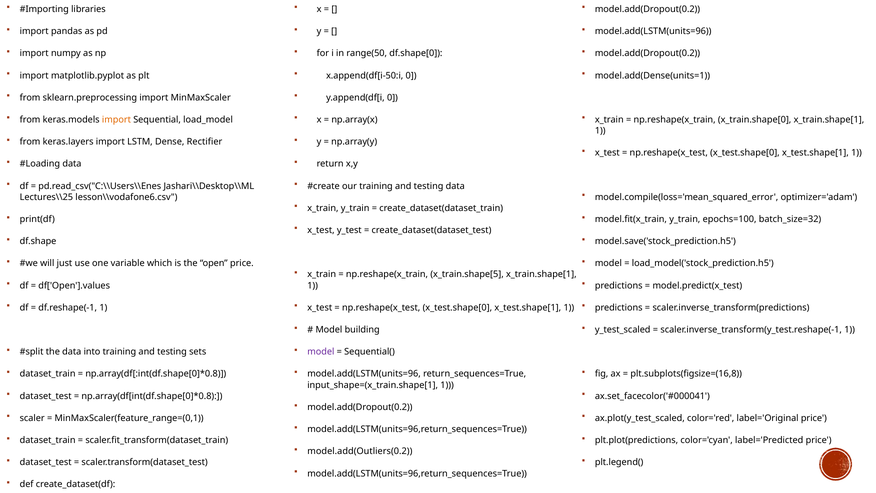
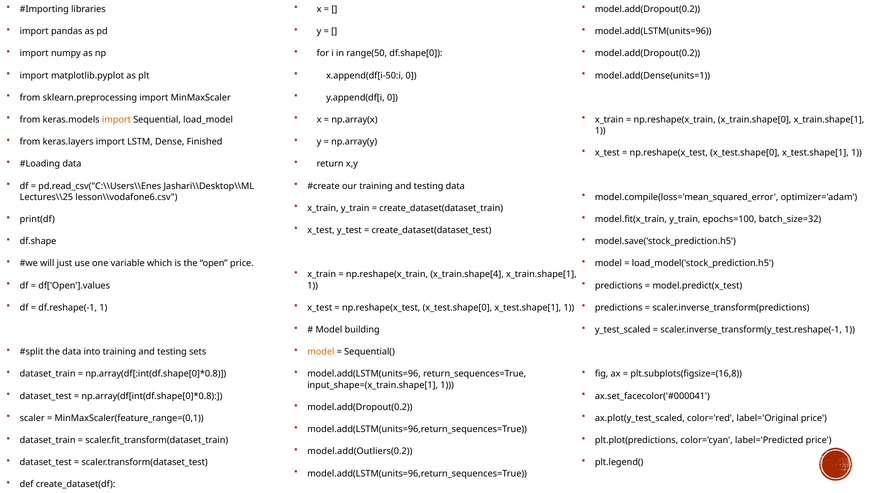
Rectifier: Rectifier -> Finished (205, 142)
x_train.shape[5: x_train.shape[5 -> x_train.shape[4 (467, 274)
model colour: purple -> orange (321, 352)
